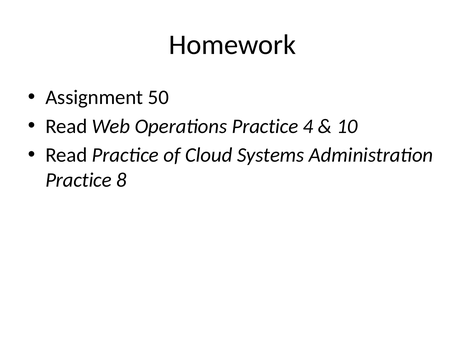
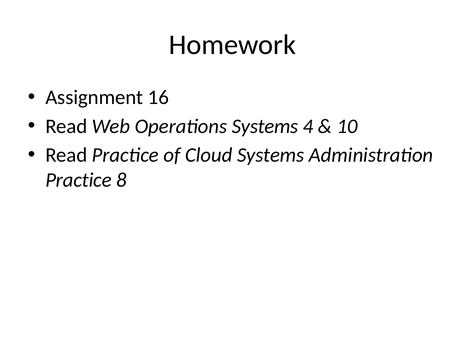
50: 50 -> 16 (158, 98)
Operations Practice: Practice -> Systems (265, 127)
